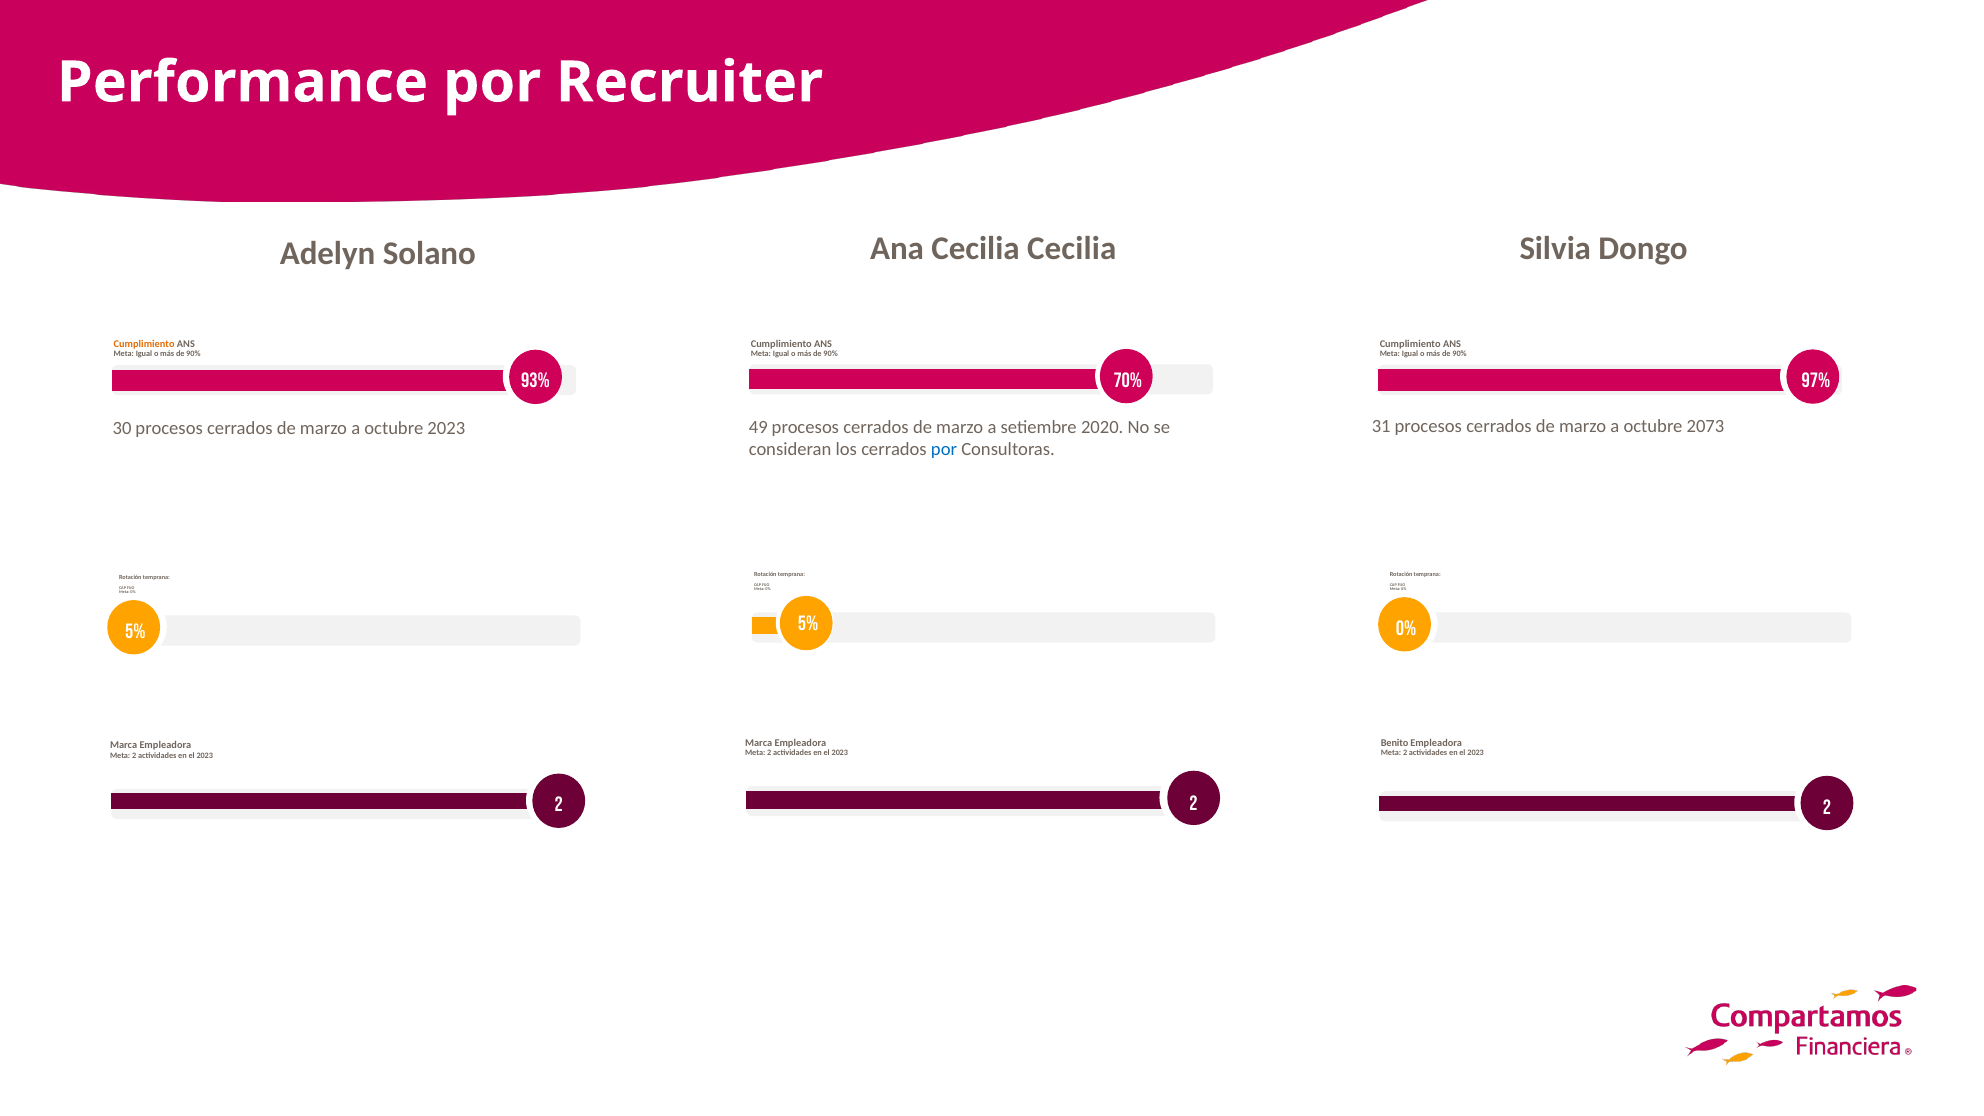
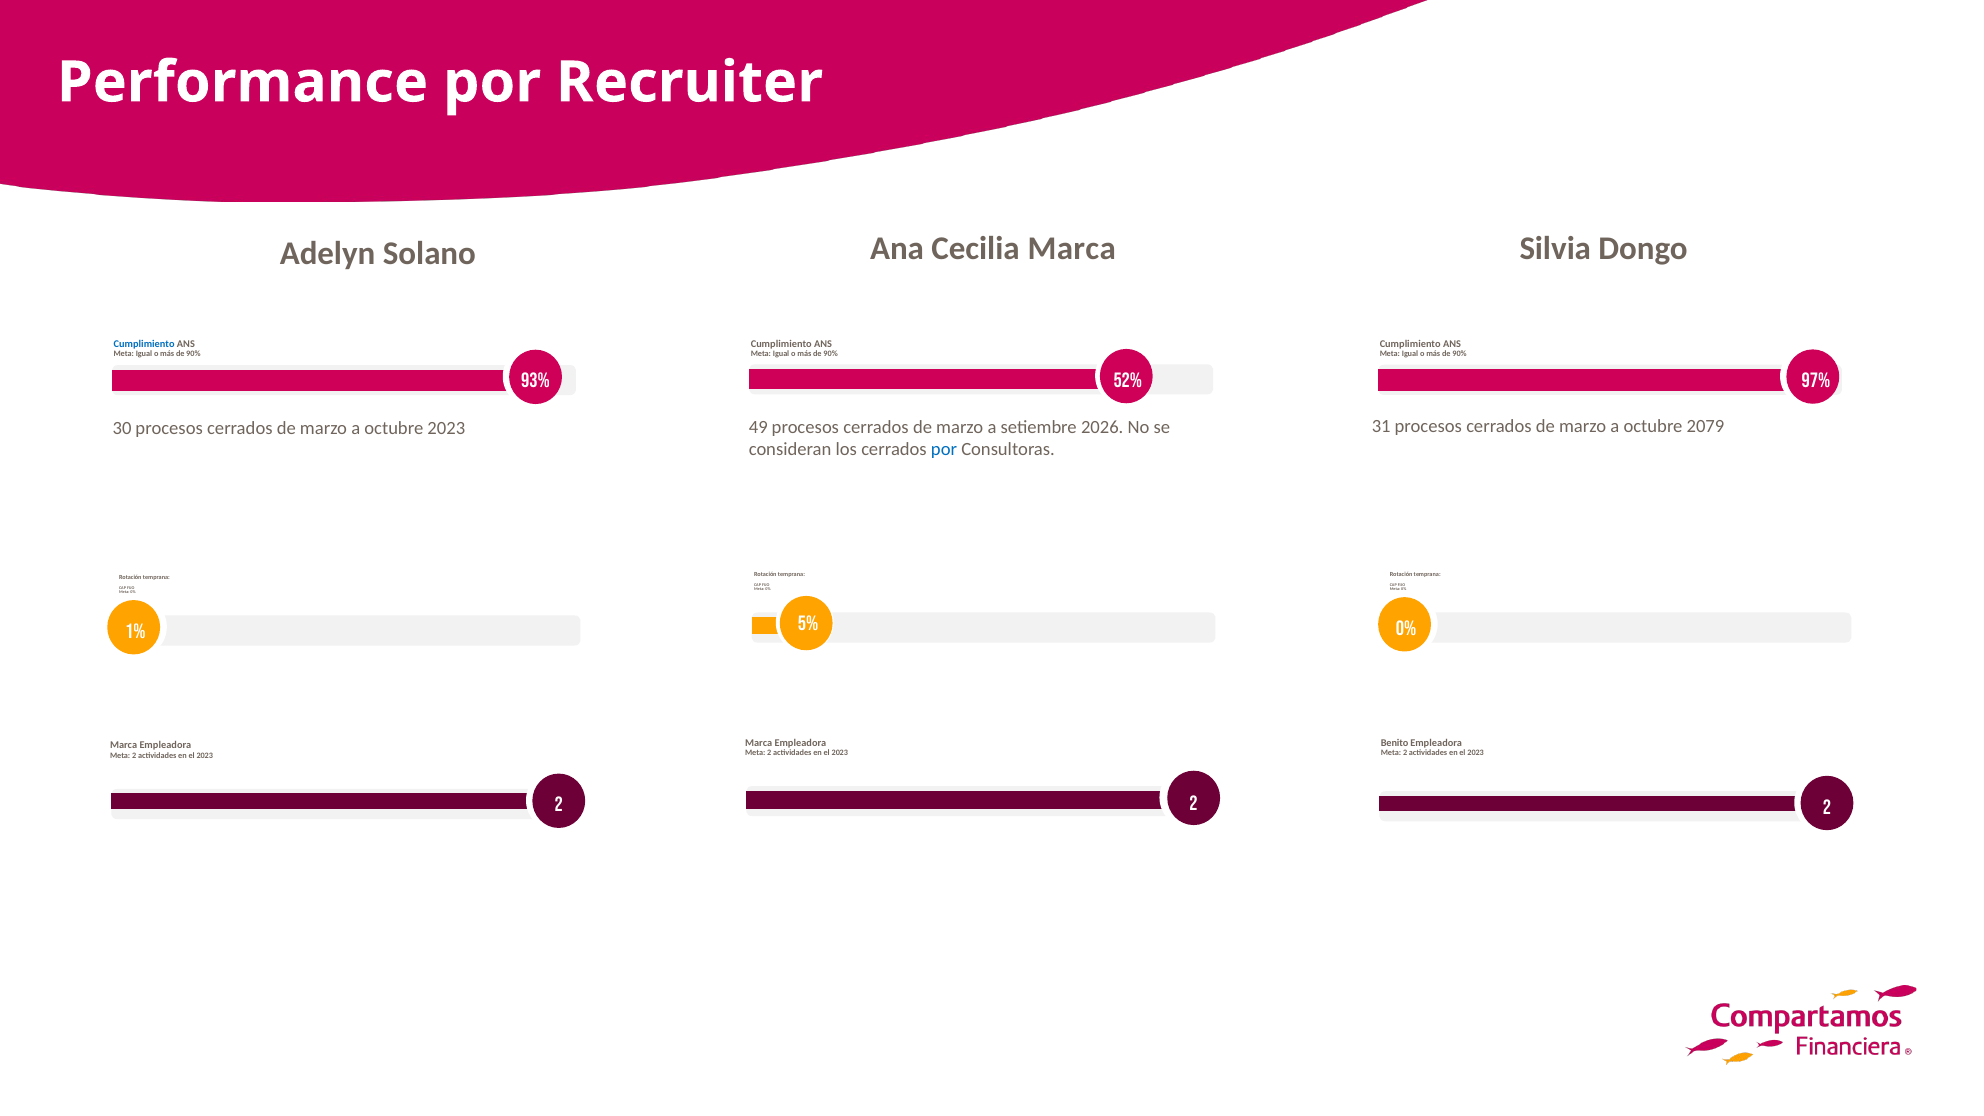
Cecilia Cecilia: Cecilia -> Marca (1072, 248)
Cumplimiento colour: orange -> blue (144, 344)
70%: 70% -> 52% (1128, 380)
2073: 2073 -> 2079 (1705, 426)
2020: 2020 -> 2026 (1102, 427)
5%: 5% -> 1% (135, 632)
